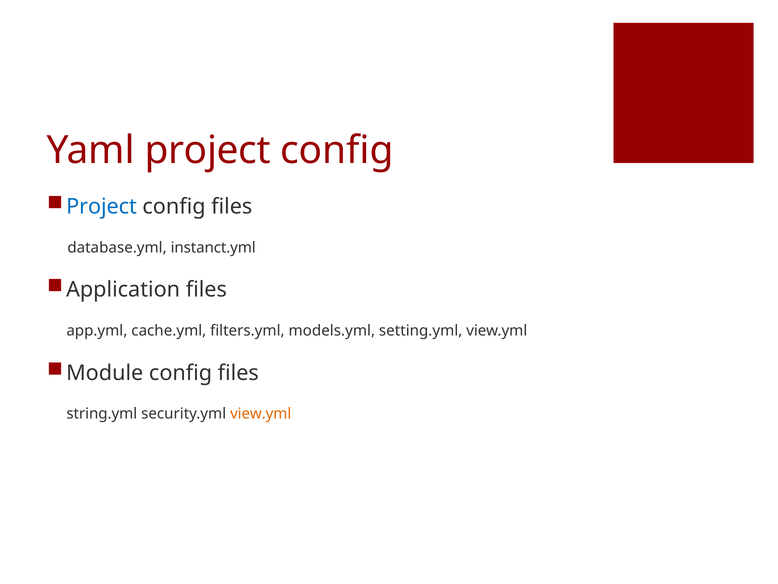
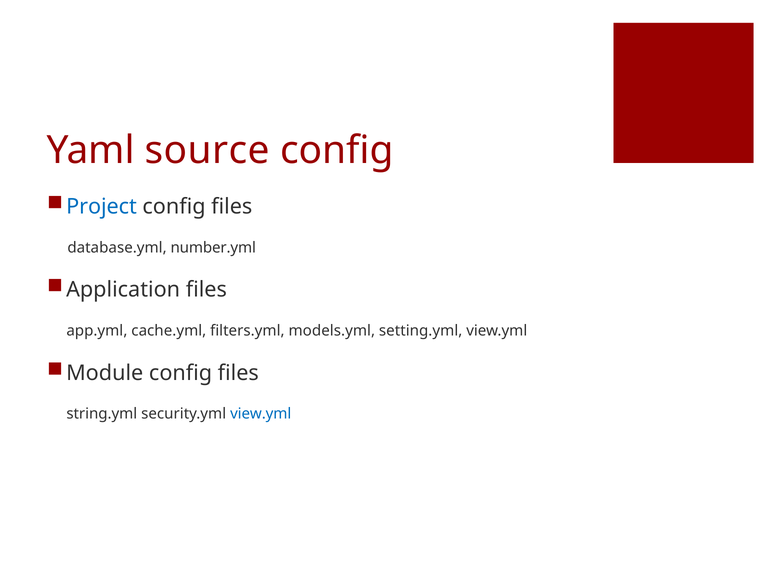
Yaml project: project -> source (207, 151)
instanct.yml: instanct.yml -> number.yml (213, 247)
view.yml colour: orange -> blue (261, 414)
